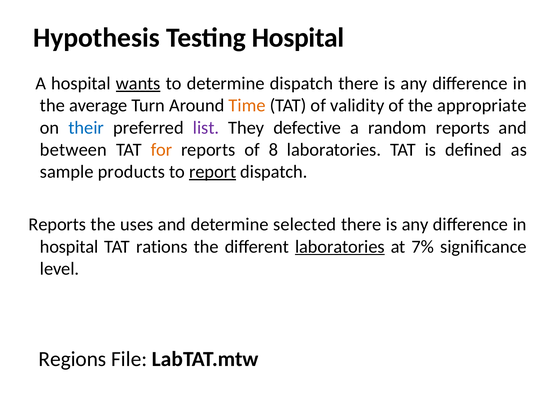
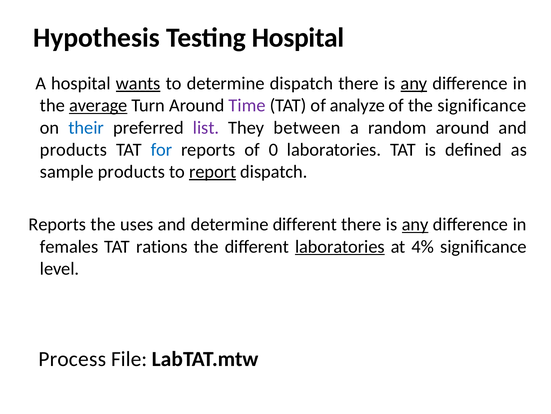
any underline: none -> present (414, 83)
average underline: none -> present (98, 105)
Time colour: orange -> purple (247, 105)
validity: validity -> analyze (357, 105)
the appropriate: appropriate -> significance (482, 105)
defective: defective -> between (307, 127)
random reports: reports -> around (463, 127)
between: between -> products (73, 149)
for colour: orange -> blue (161, 149)
8: 8 -> 0 (273, 149)
determine selected: selected -> different (305, 224)
any underline: none -> present (415, 224)
hospital: hospital -> females (69, 246)
7%: 7% -> 4% (423, 246)
Regions: Regions -> Process (72, 358)
